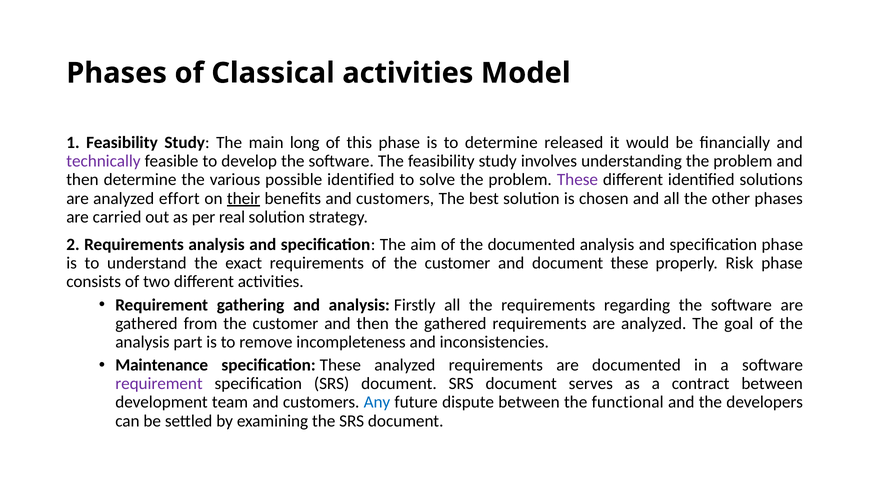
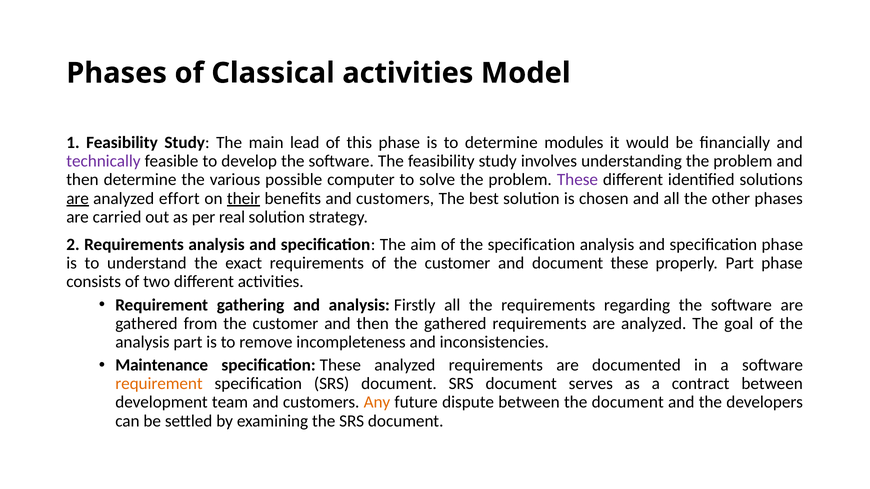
long: long -> lead (305, 143)
released: released -> modules (574, 143)
possible identified: identified -> computer (361, 180)
are underline: none -> present (78, 199)
the documented: documented -> specification (531, 245)
properly Risk: Risk -> Part (740, 263)
requirement colour: purple -> orange (159, 384)
Any colour: blue -> orange (377, 403)
the functional: functional -> document (628, 403)
